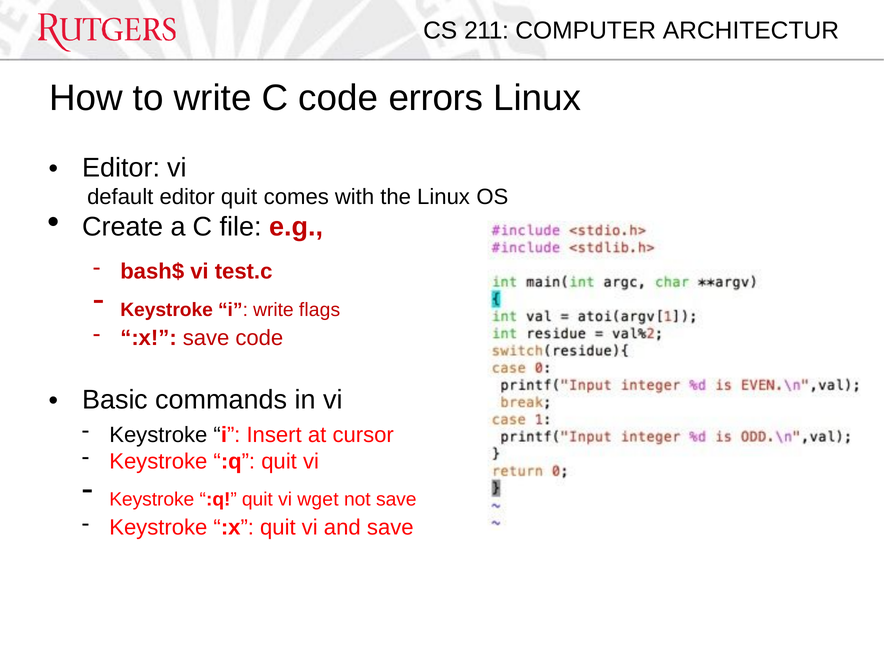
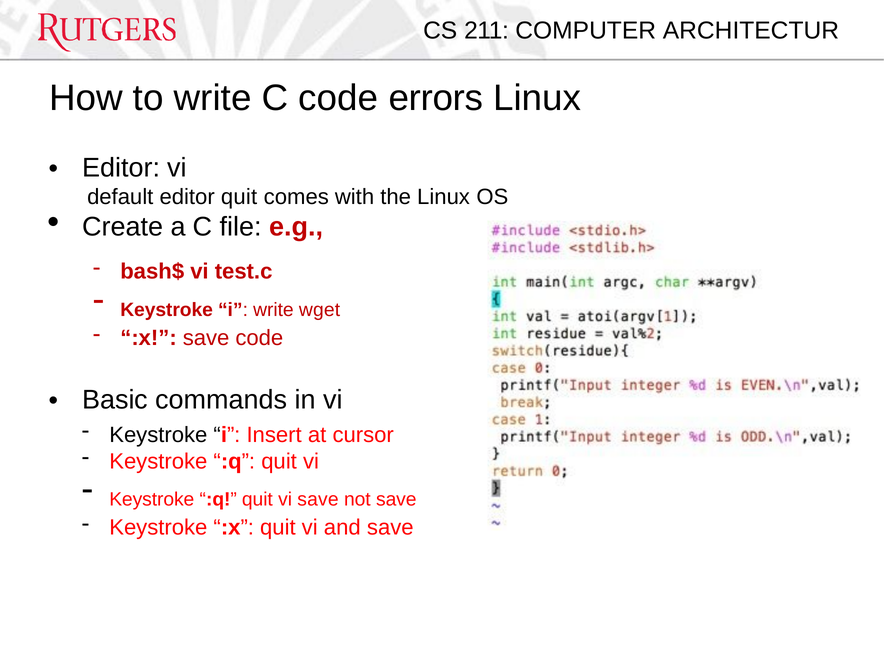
flags: flags -> wget (320, 310)
vi wget: wget -> save (318, 499)
